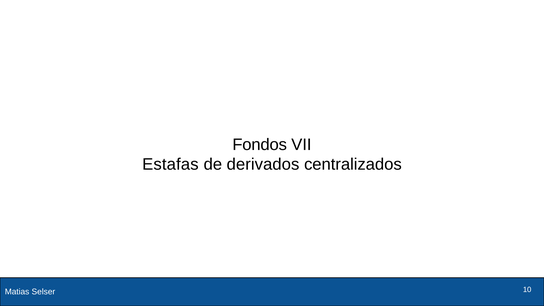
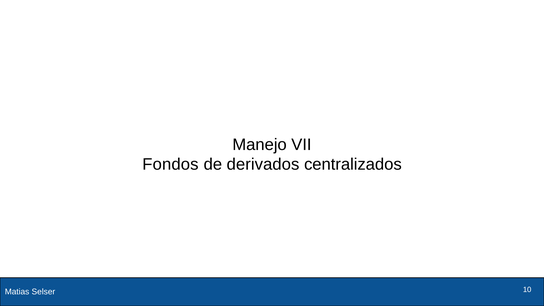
Fondos: Fondos -> Manejo (260, 145)
Estafas: Estafas -> Fondos (170, 164)
